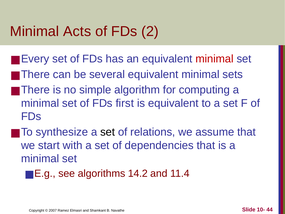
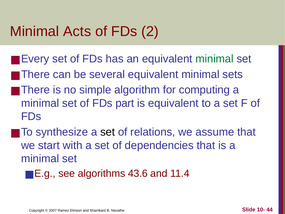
minimal colour: red -> green (215, 59)
first: first -> part (125, 103)
14.2: 14.2 -> 43.6 (138, 173)
